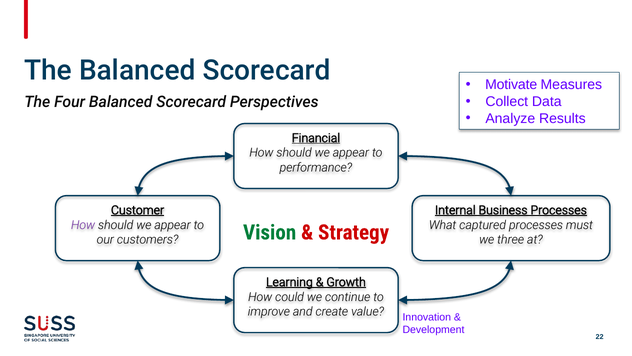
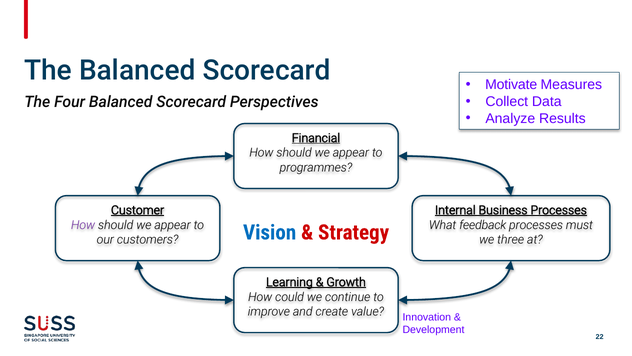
performance: performance -> programmes (316, 167)
captured: captured -> feedback (483, 225)
Vision colour: green -> blue (270, 232)
